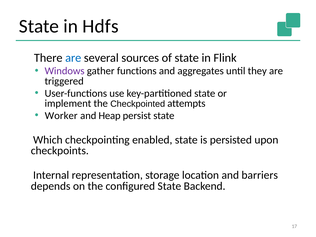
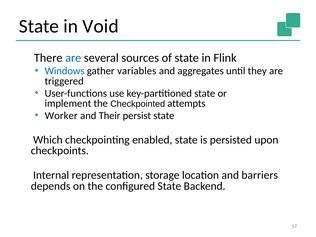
Hdfs: Hdfs -> Void (101, 26)
Windows colour: purple -> blue (65, 71)
functions: functions -> variables (137, 71)
Heap: Heap -> Their (110, 116)
